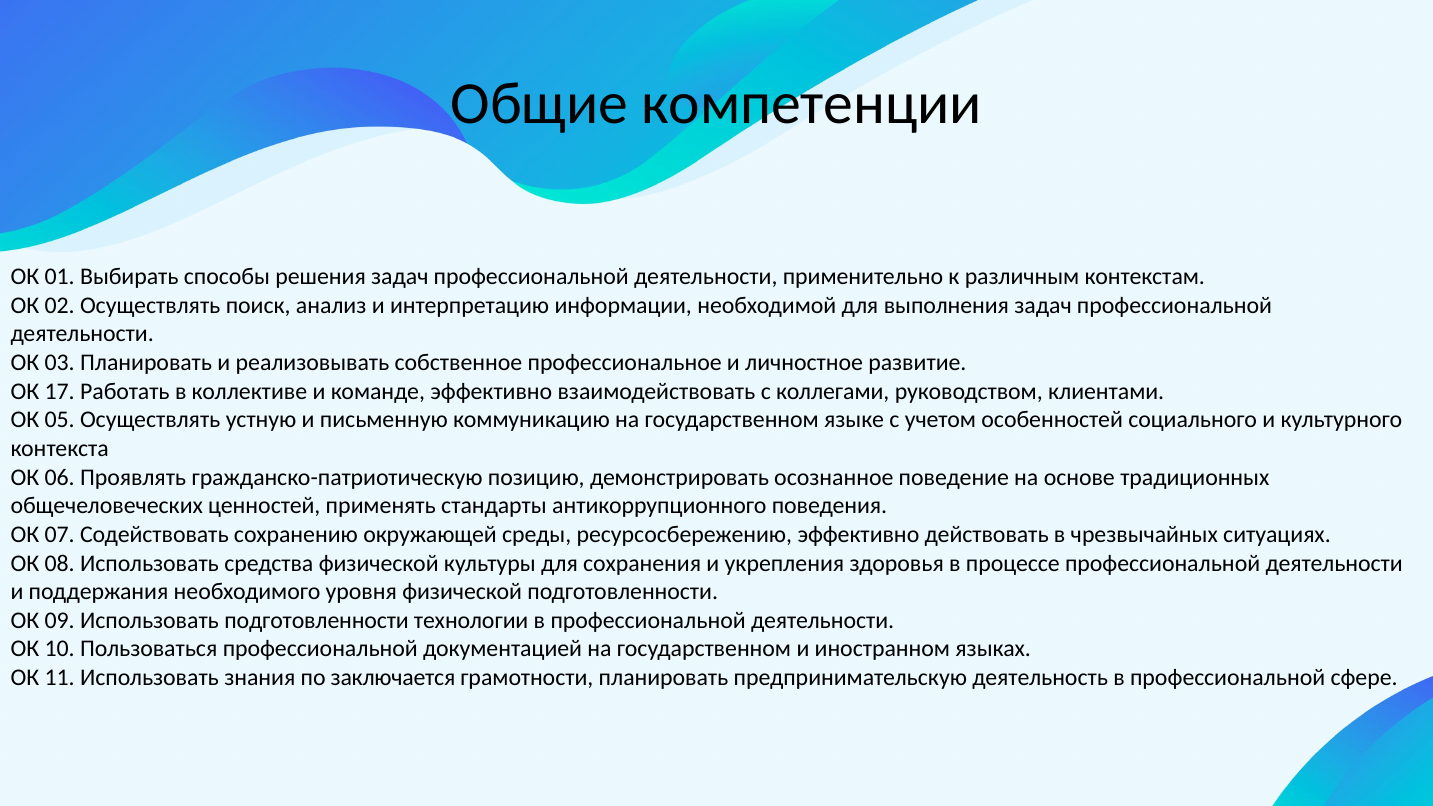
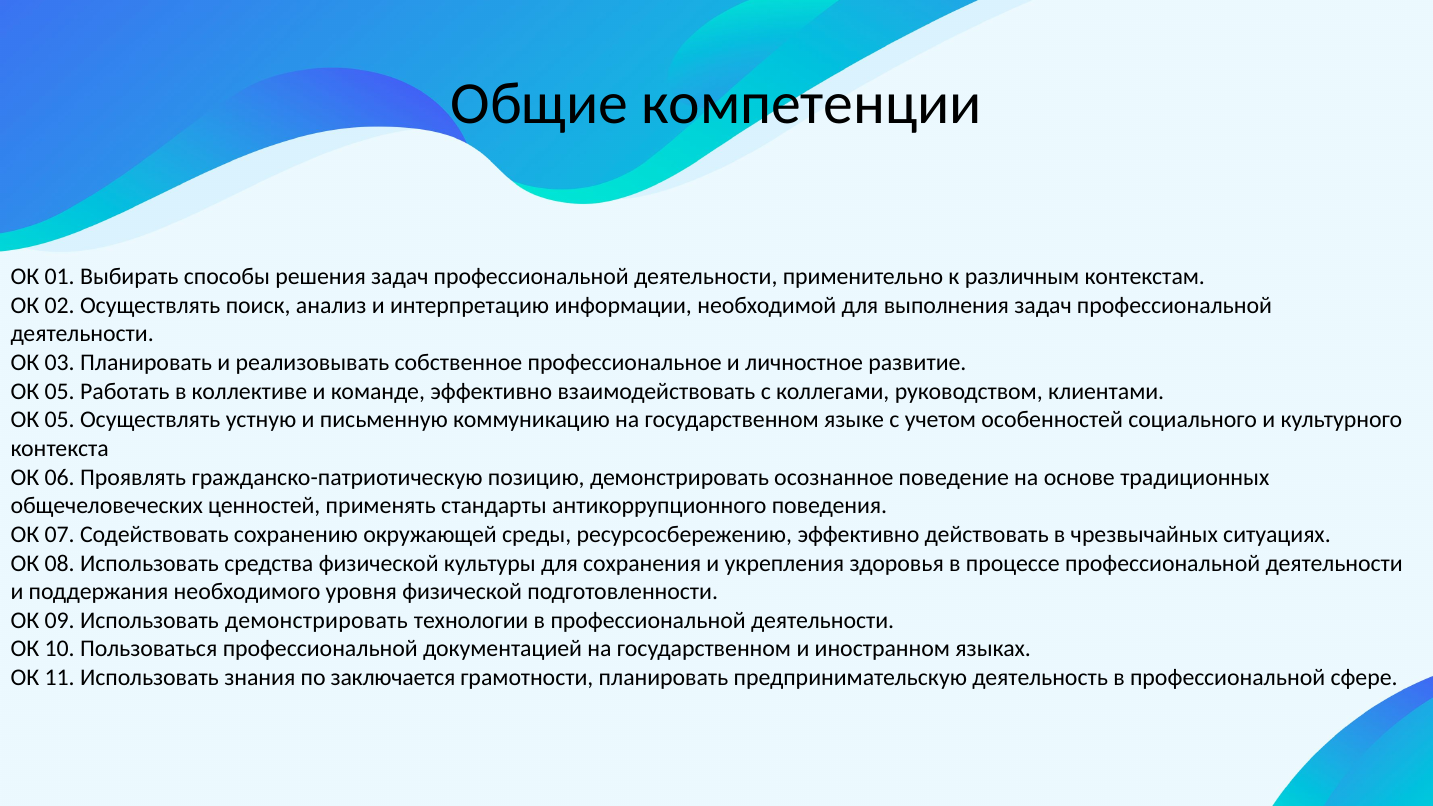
17: 17 -> 05 (60, 391)
Использовать подготовленности: подготовленности -> демонстрировать (316, 620)
